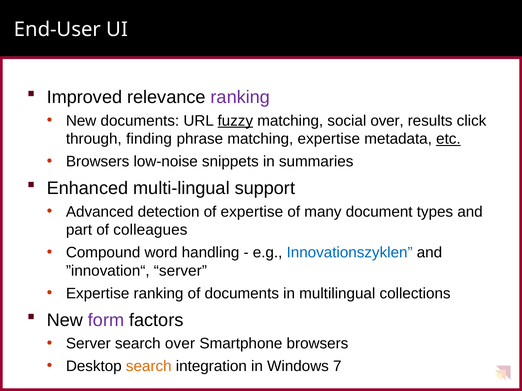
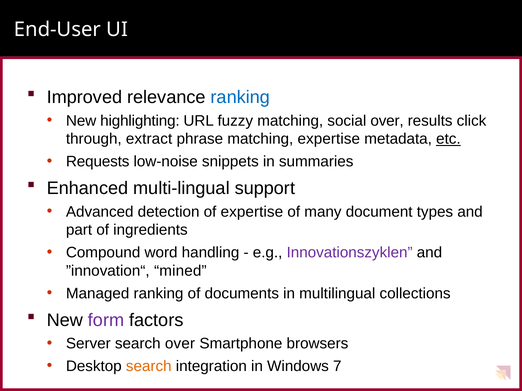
ranking colour: purple -> blue (240, 97)
New documents: documents -> highlighting (140, 121)
fuzzy underline: present -> none (235, 121)
finding: finding -> extract (149, 139)
Browsers: Browsers -> Requests (98, 162)
colleagues: colleagues -> ingredients (150, 230)
Innovationszyklen colour: blue -> purple (350, 253)
”innovation“ server: server -> mined (180, 271)
Expertise: Expertise -> Managed (98, 294)
